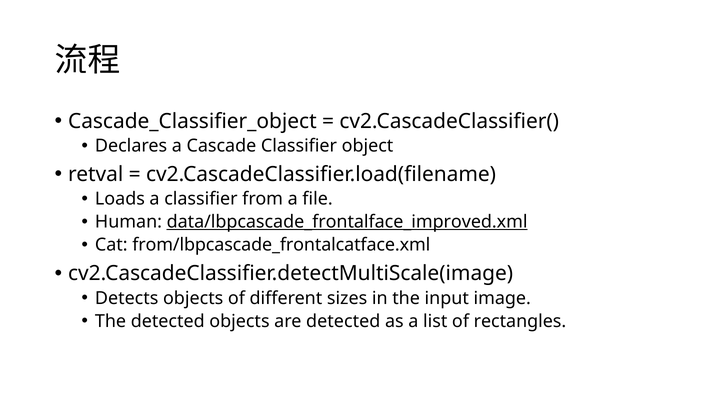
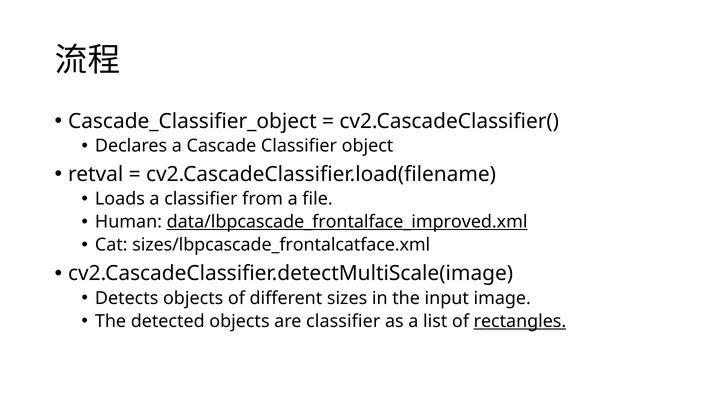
from/lbpcascade_frontalcatface.xml: from/lbpcascade_frontalcatface.xml -> sizes/lbpcascade_frontalcatface.xml (281, 245)
are detected: detected -> classifier (343, 321)
rectangles underline: none -> present (520, 321)
